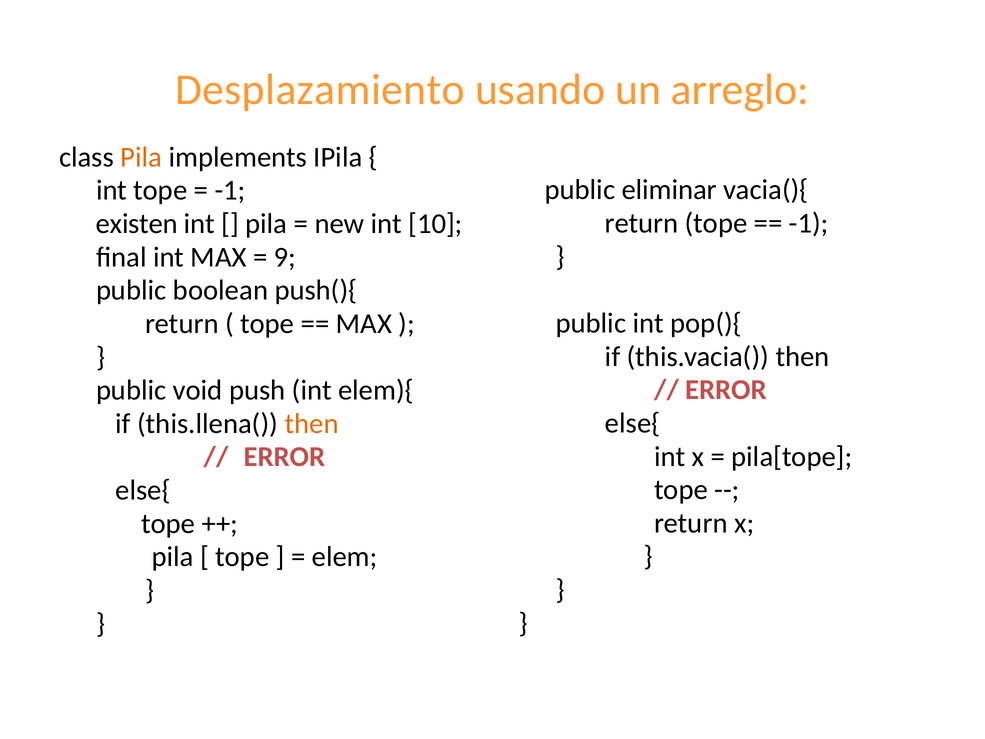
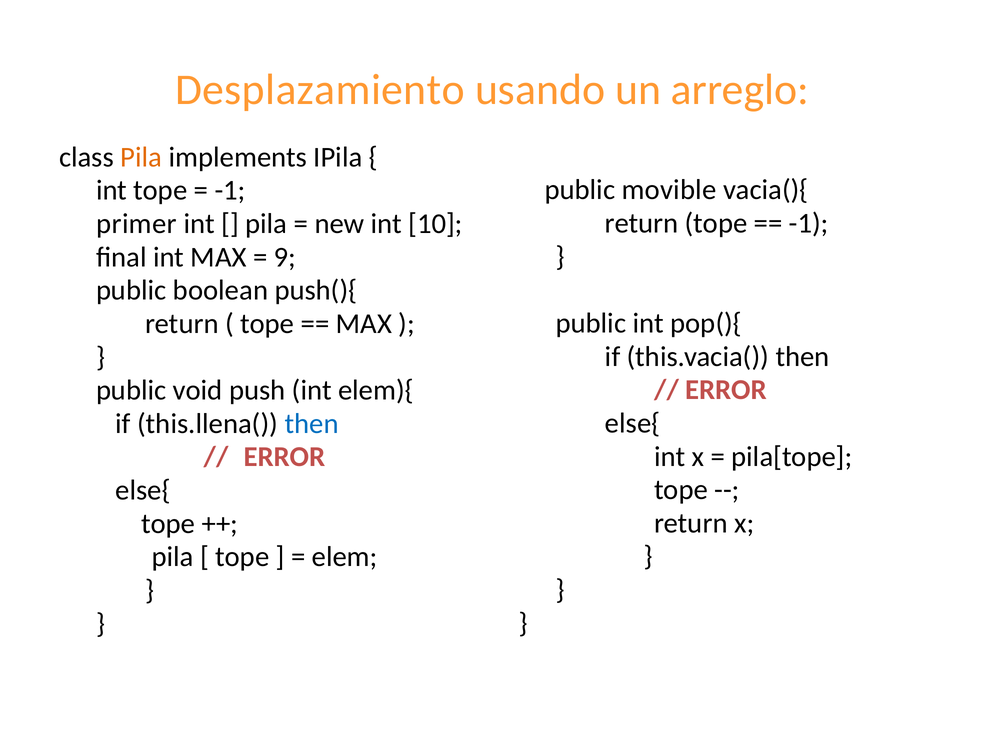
eliminar: eliminar -> movible (669, 190)
existen: existen -> primer (137, 224)
then colour: orange -> blue (312, 424)
